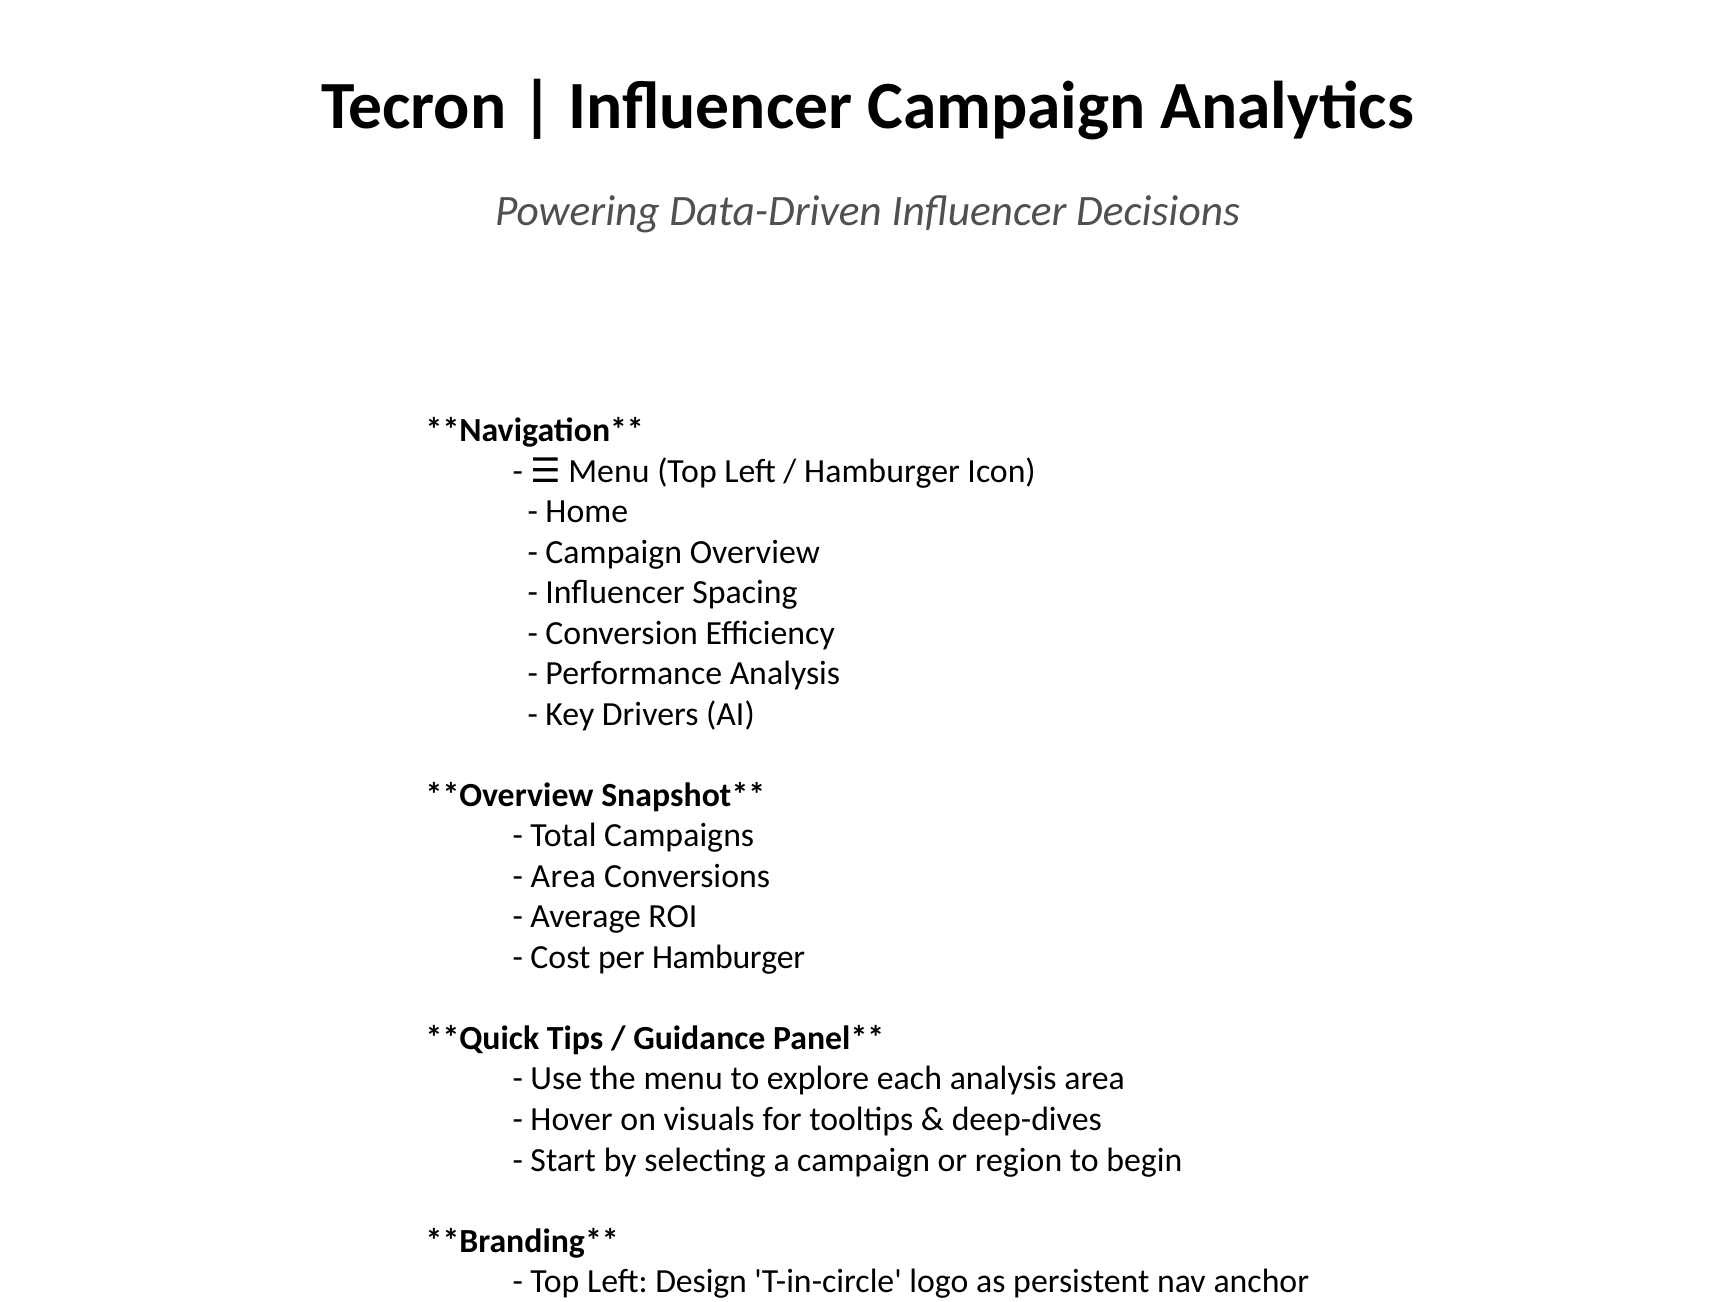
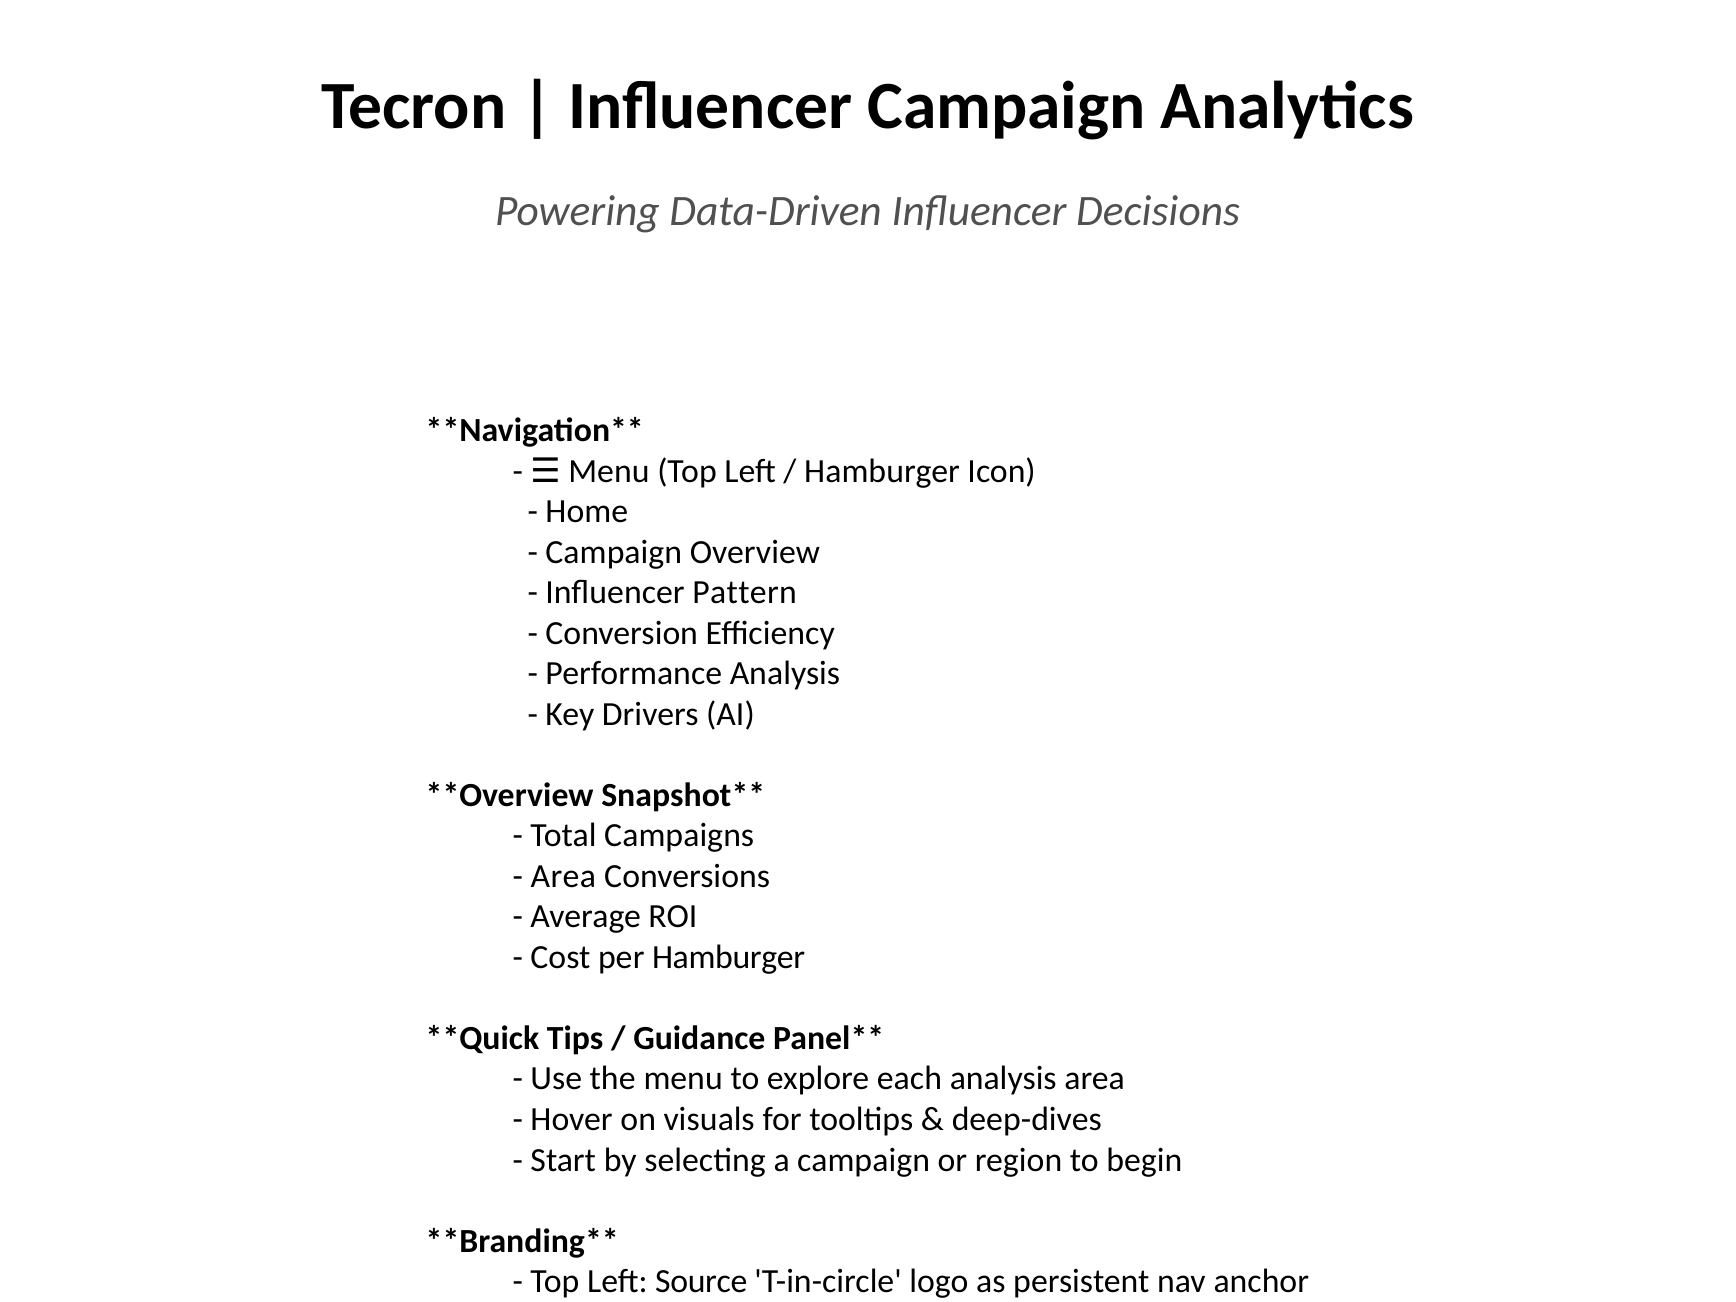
Influencer Spacing: Spacing -> Pattern (745, 592)
Left Design: Design -> Source (701, 1281)
